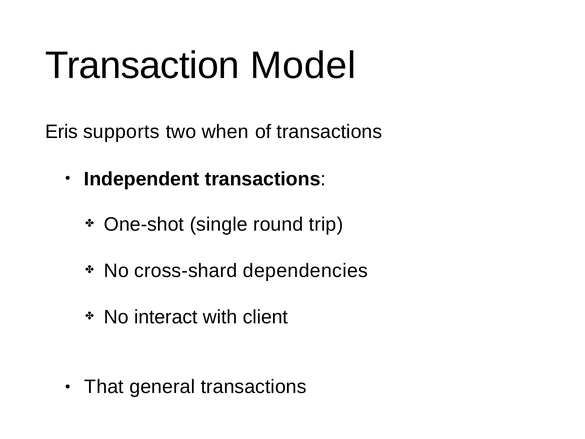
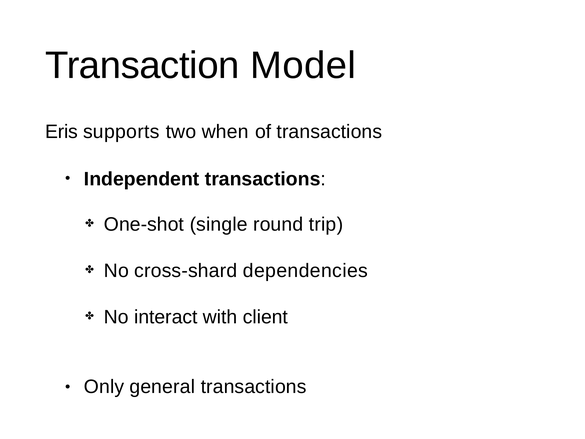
That: That -> Only (104, 387)
